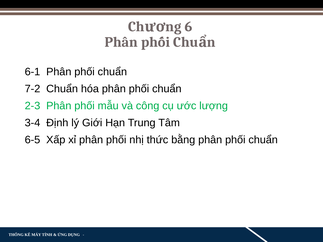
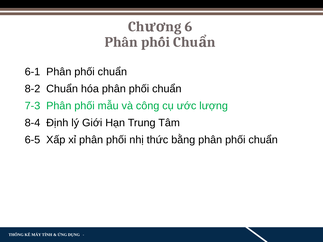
7-2: 7-2 -> 8-2 (32, 89)
2-3: 2-3 -> 7-3 (32, 106)
3-4: 3-4 -> 8-4 (32, 123)
